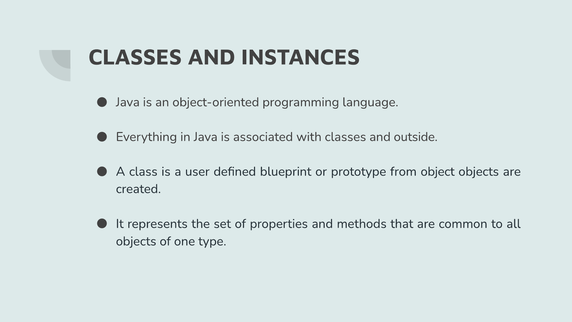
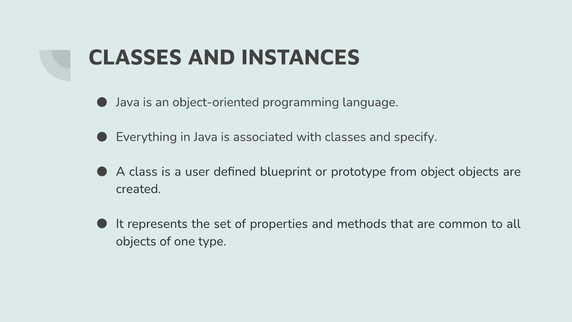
outside: outside -> specify (416, 137)
